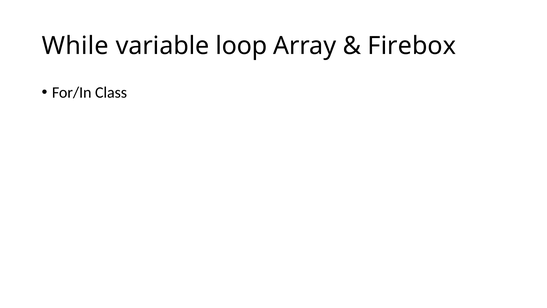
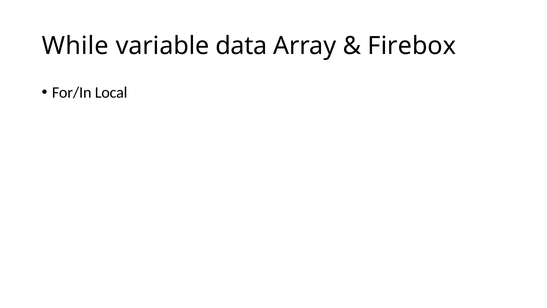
loop: loop -> data (241, 46)
Class: Class -> Local (111, 92)
